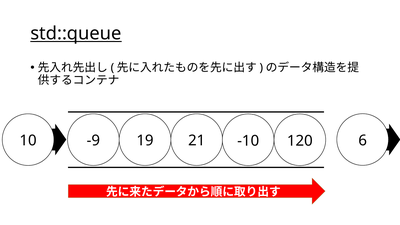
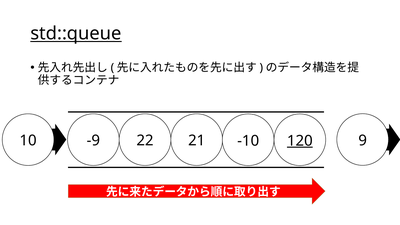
19: 19 -> 22 (145, 141)
120 underline: none -> present (300, 141)
6: 6 -> 9 (363, 141)
